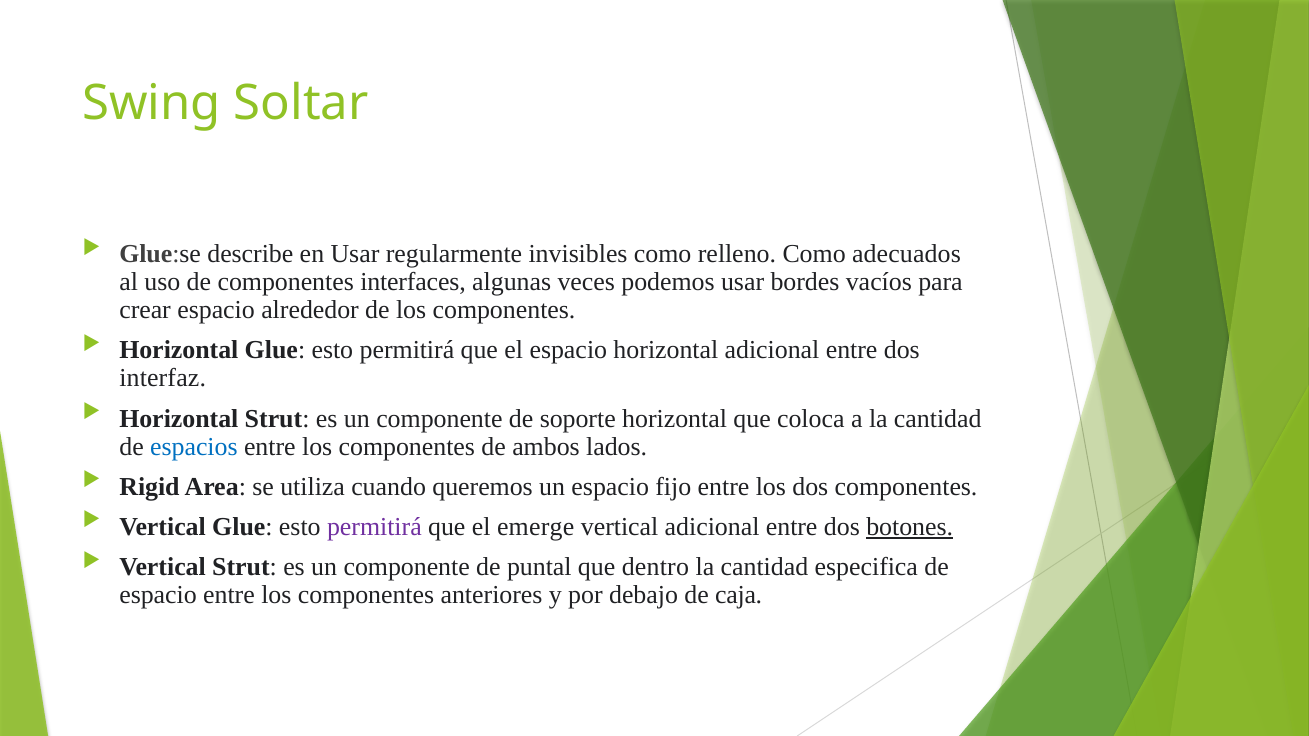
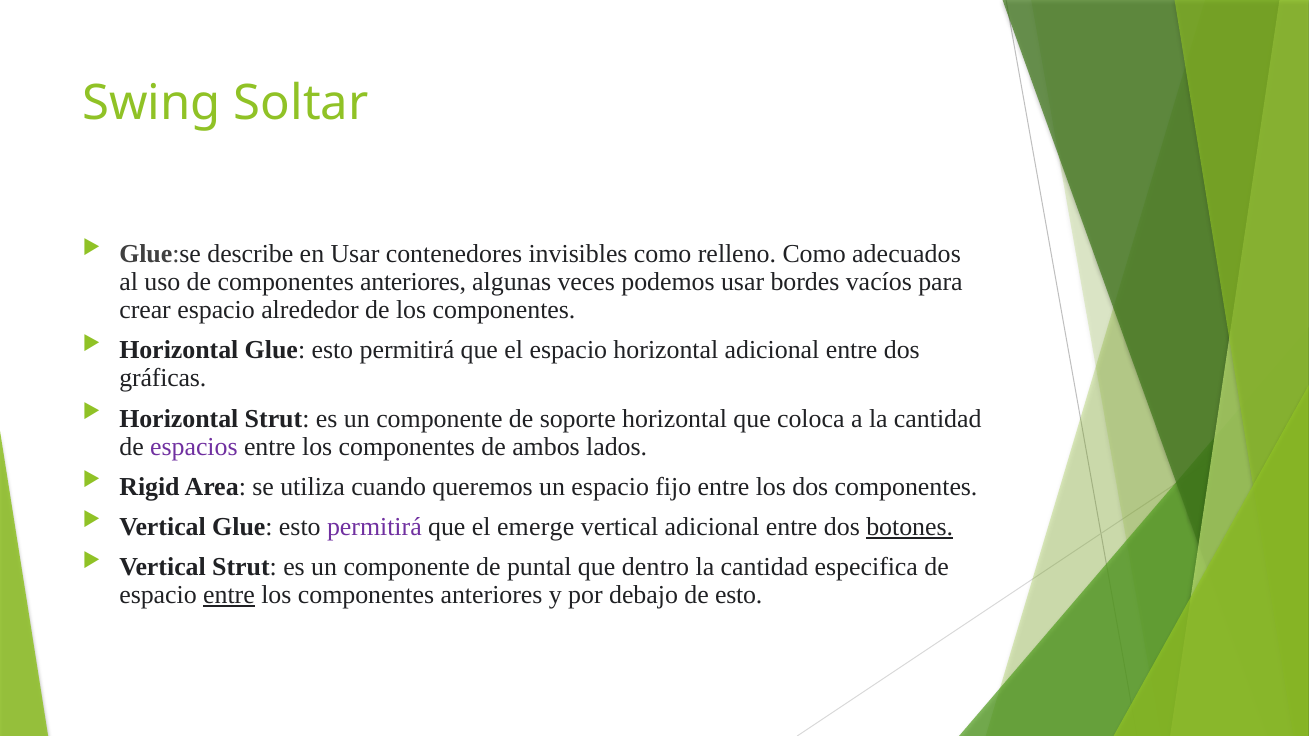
regularmente: regularmente -> contenedores (454, 254)
de componentes interfaces: interfaces -> anteriores (413, 282)
interfaz: interfaz -> gráficas (163, 378)
espacios colour: blue -> purple (194, 447)
entre underline: none -> present (229, 595)
de caja: caja -> esto (739, 595)
